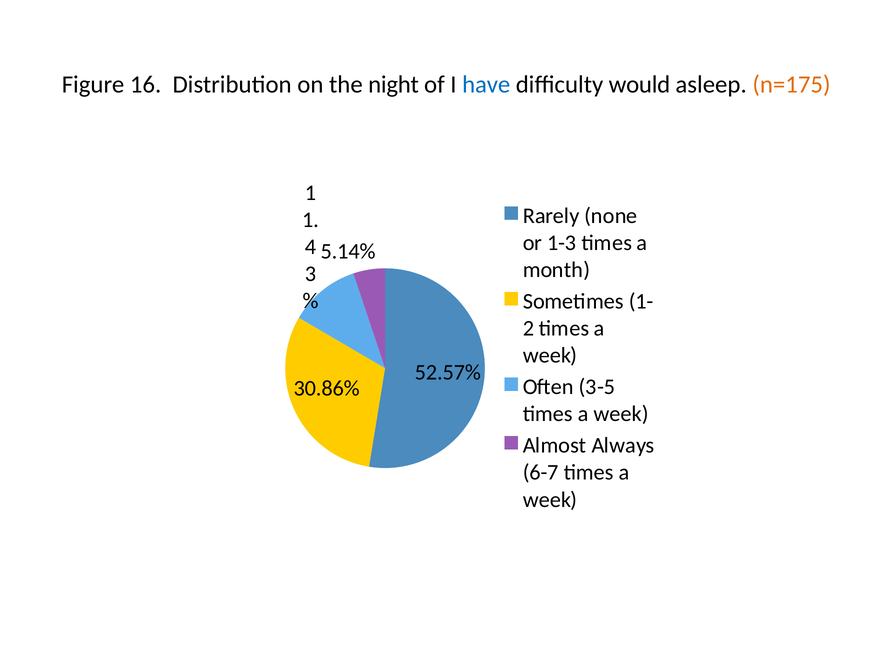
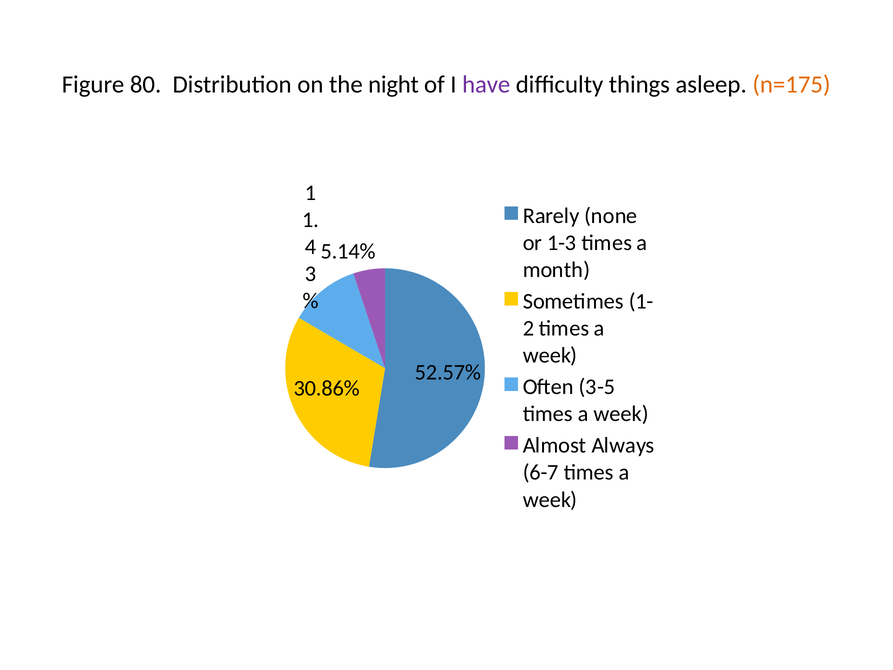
16: 16 -> 80 (146, 84)
have colour: blue -> purple (486, 84)
would: would -> things (639, 84)
